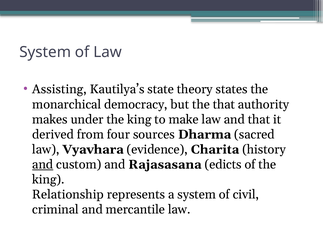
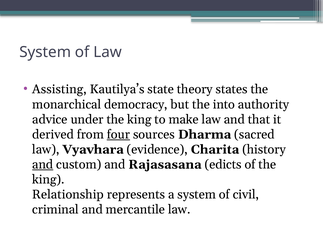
the that: that -> into (224, 104)
makes: makes -> advice (50, 120)
four underline: none -> present (118, 135)
